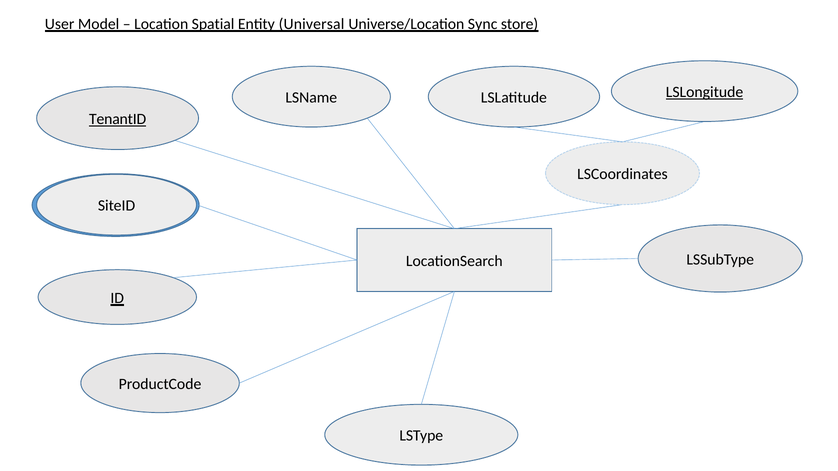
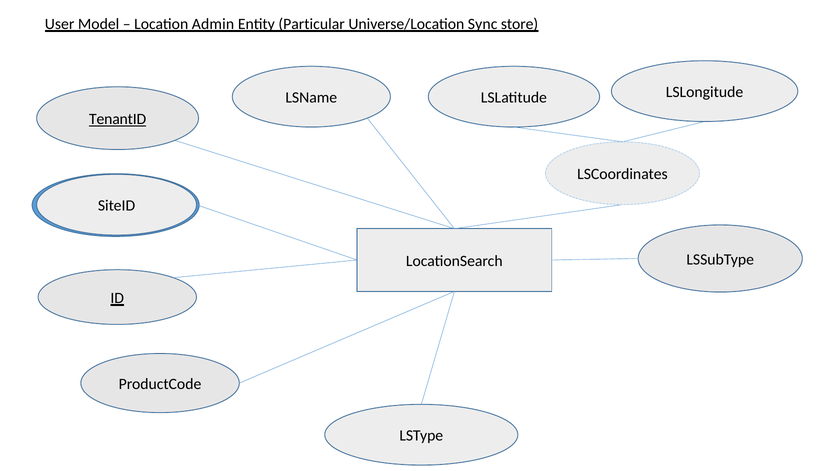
Spatial: Spatial -> Admin (213, 24)
Universal: Universal -> Particular (312, 24)
LSLongitude underline: present -> none (705, 92)
